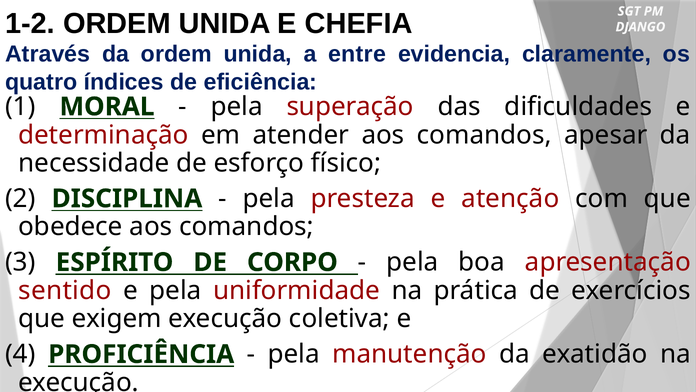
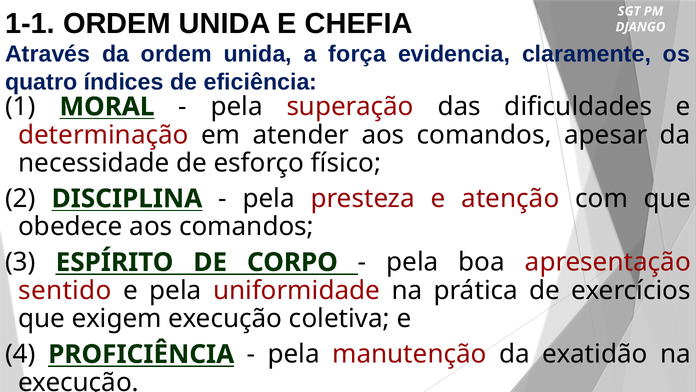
1-2: 1-2 -> 1-1 (30, 24)
entre: entre -> força (357, 54)
